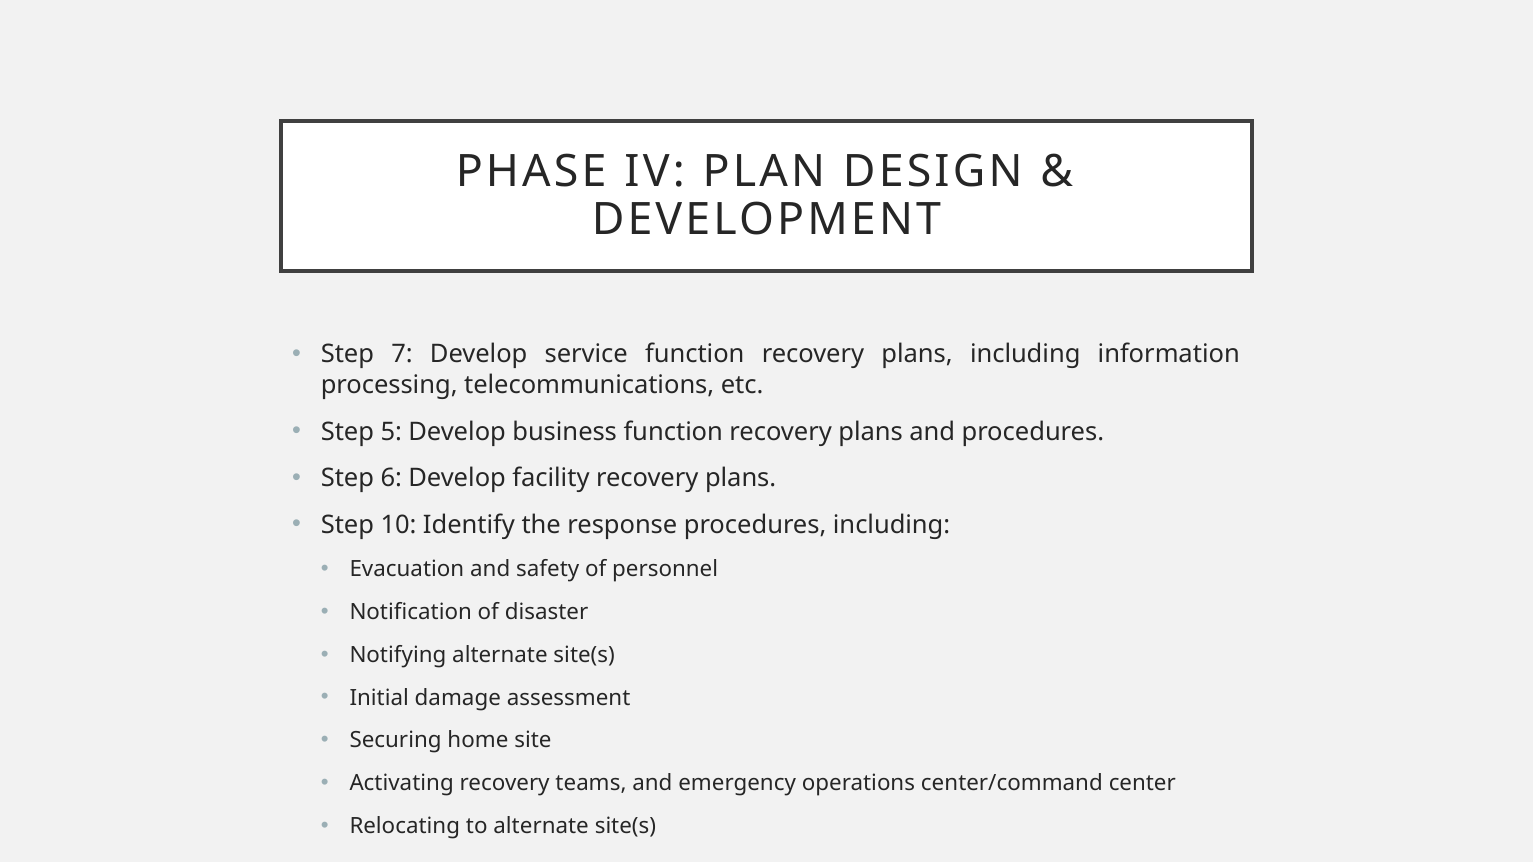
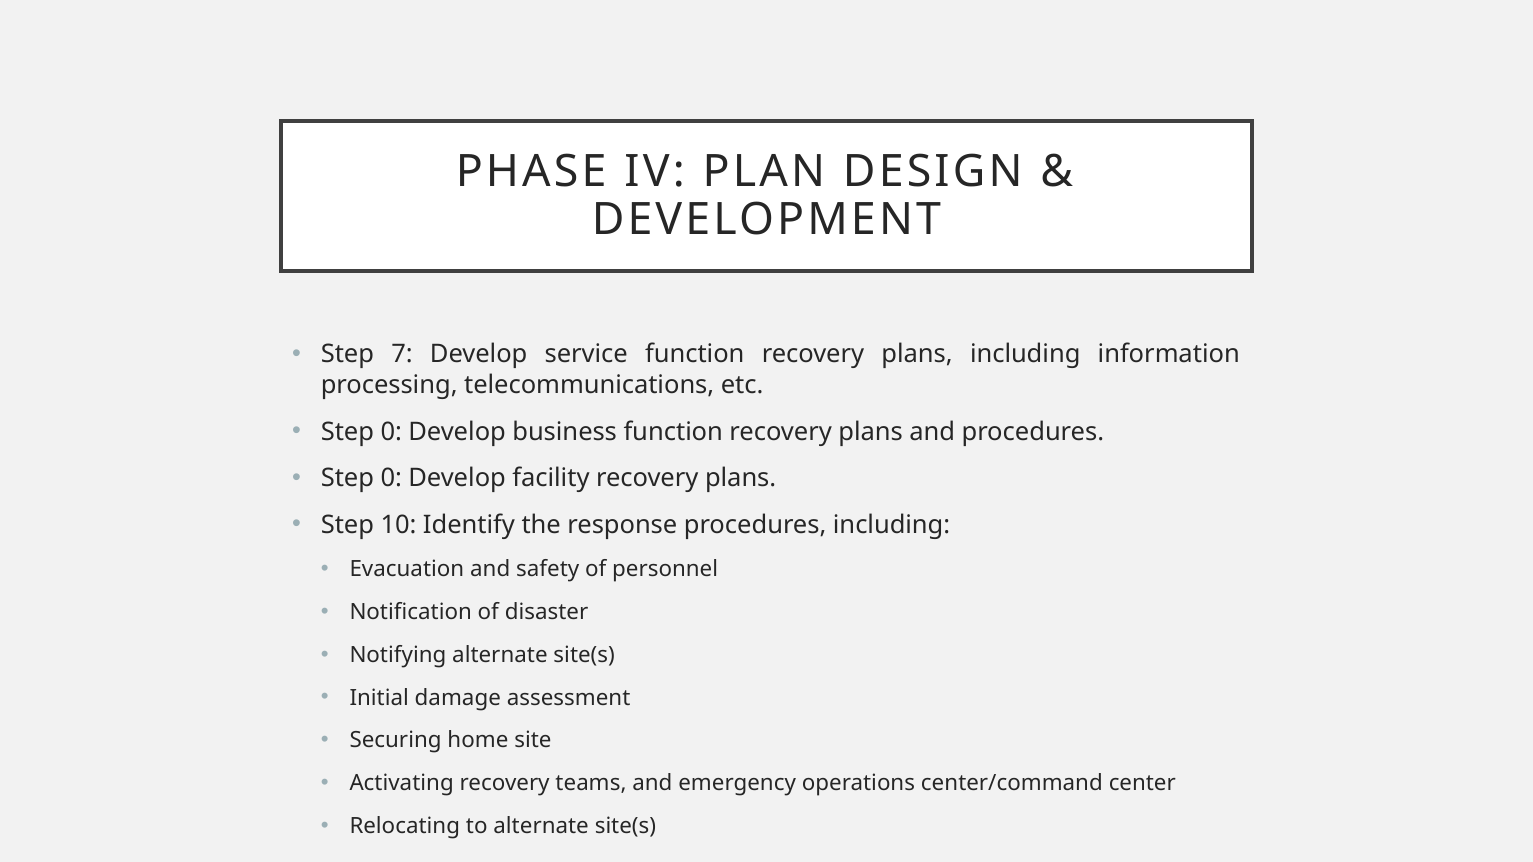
5: 5 -> 0 (391, 432)
6: 6 -> 0 (391, 478)
